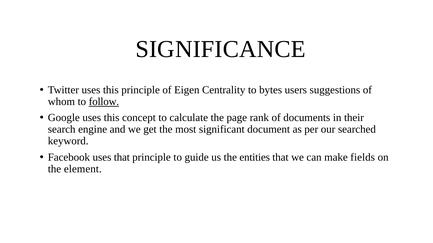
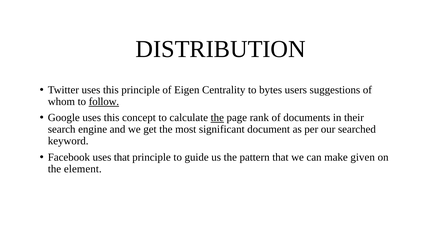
SIGNIFICANCE: SIGNIFICANCE -> DISTRIBUTION (221, 49)
the underline: none -> present (217, 118)
entities: entities -> pattern (255, 158)
fields: fields -> given (363, 158)
